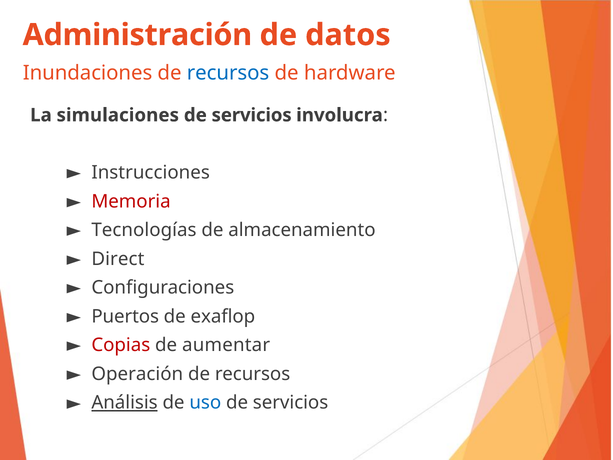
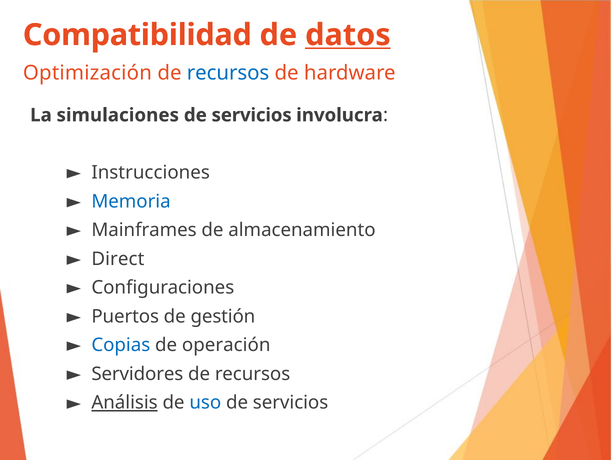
Administración: Administración -> Compatibilidad (137, 35)
datos underline: none -> present (348, 35)
Inundaciones: Inundaciones -> Optimización (87, 73)
Memoria colour: red -> blue (131, 201)
Tecnologías: Tecnologías -> Mainframes (144, 230)
exaflop: exaflop -> gestión (223, 316)
Copias colour: red -> blue (121, 345)
aumentar: aumentar -> operación (226, 345)
Operación: Operación -> Servidores (137, 374)
